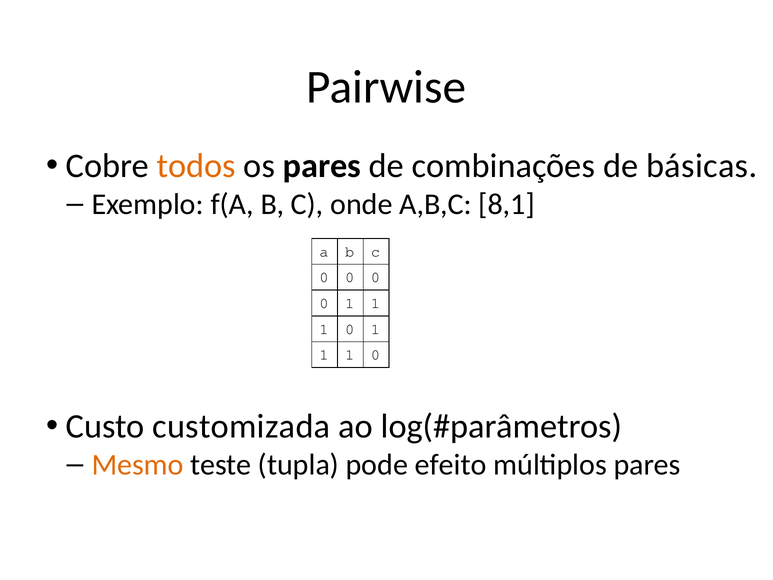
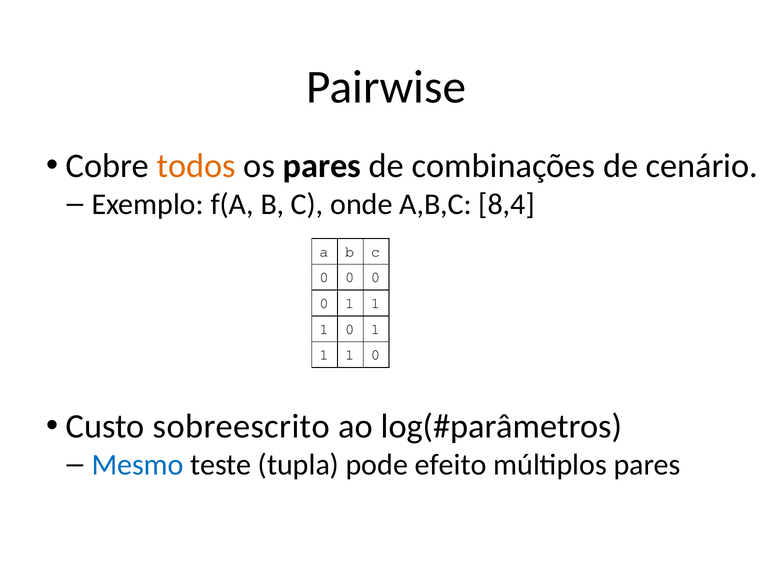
básicas: básicas -> cenário (702, 166)
8,1: 8,1 -> 8,4 (507, 204)
customizada: customizada -> sobreescrito (241, 426)
Mesmo colour: orange -> blue (138, 465)
